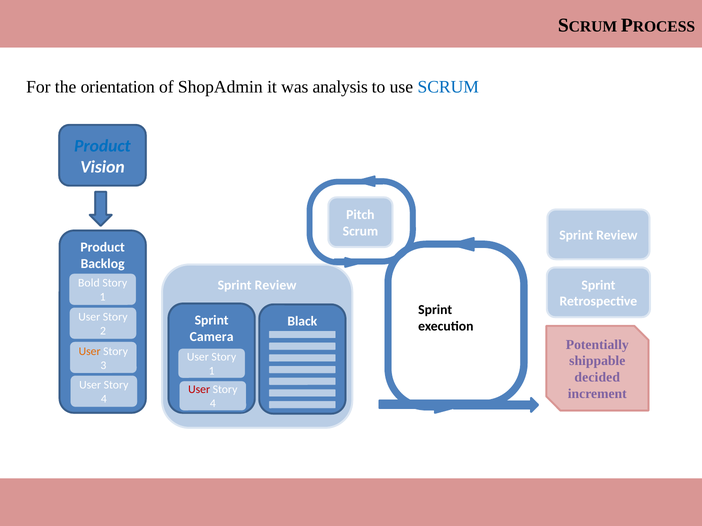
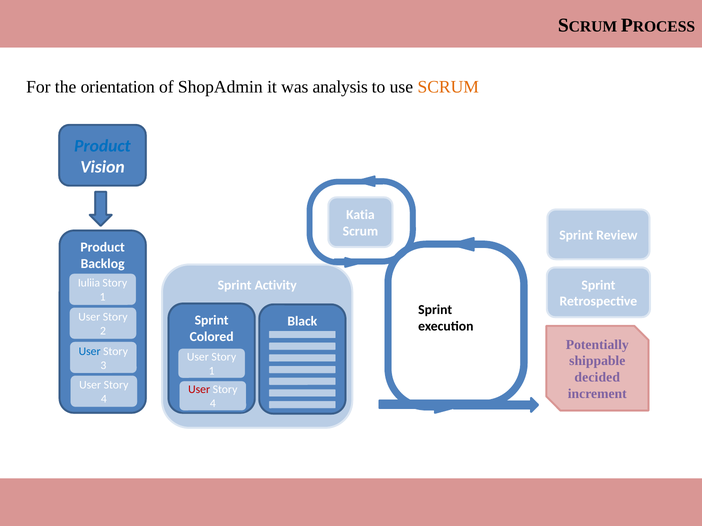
SCRUM colour: blue -> orange (448, 87)
Pitch: Pitch -> Katia (360, 215)
Bold: Bold -> Iuliia (89, 283)
Review: Review -> Activity (276, 285)
Camera: Camera -> Colored (212, 337)
User colour: orange -> blue (90, 352)
